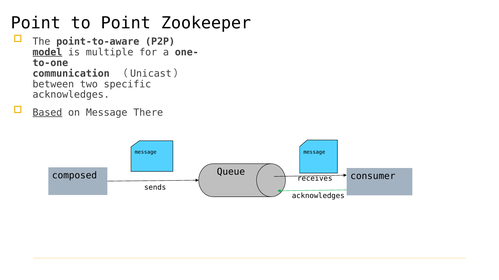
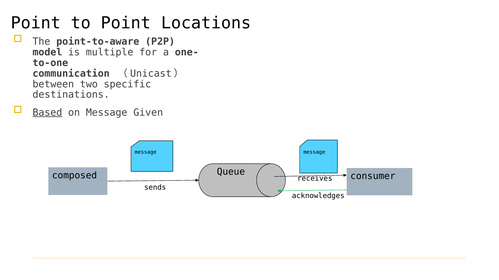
Zookeeper: Zookeeper -> Locations (206, 23)
model underline: present -> none (47, 52)
acknowledges: acknowledges -> destinations (71, 95)
There: There -> Given (148, 113)
